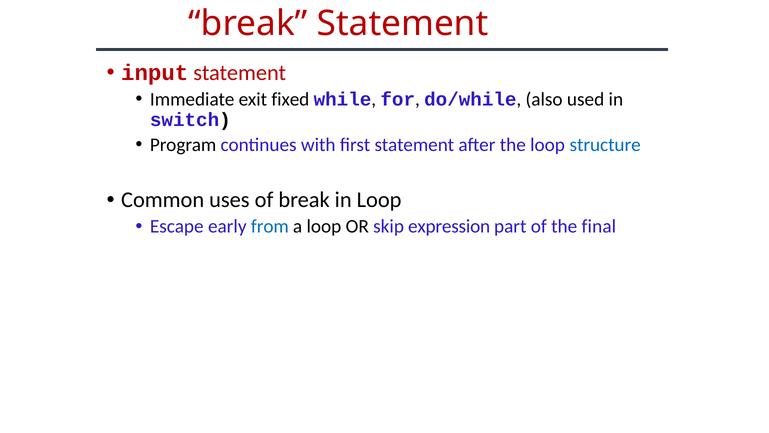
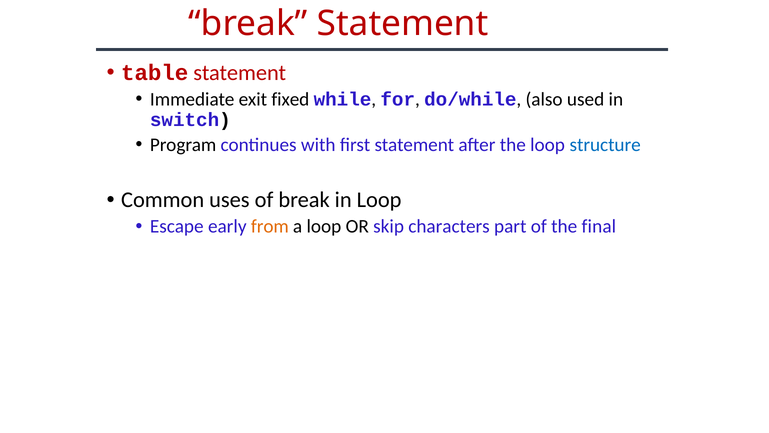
input: input -> table (155, 73)
from colour: blue -> orange (270, 226)
expression: expression -> characters (449, 226)
